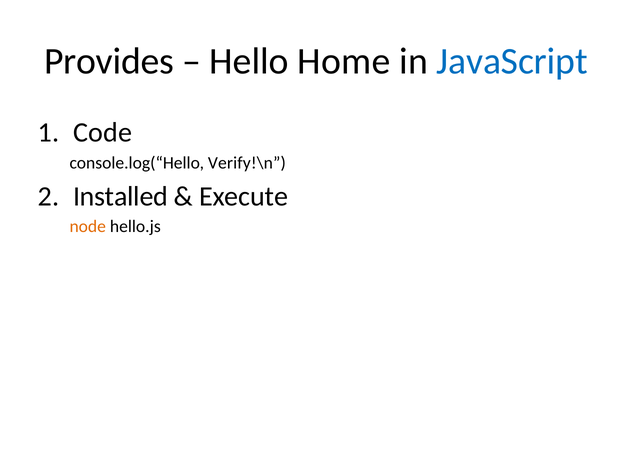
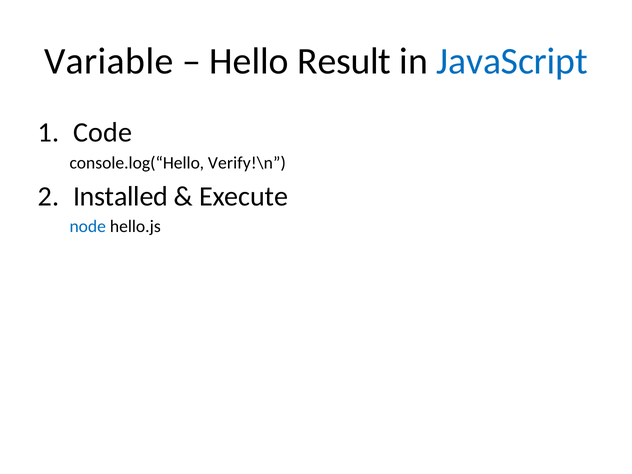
Provides: Provides -> Variable (109, 61)
Home: Home -> Result (344, 61)
node colour: orange -> blue (88, 227)
